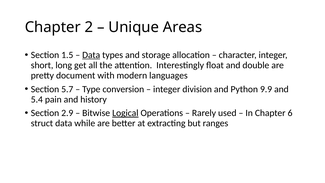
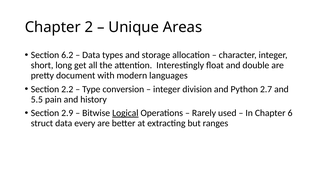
1.5: 1.5 -> 6.2 (67, 55)
Data underline: present -> none (91, 55)
5.7: 5.7 -> 2.2 (67, 89)
9.9: 9.9 -> 2.7 (266, 89)
5.4: 5.4 -> 5.5 (37, 99)
while: while -> every (85, 123)
